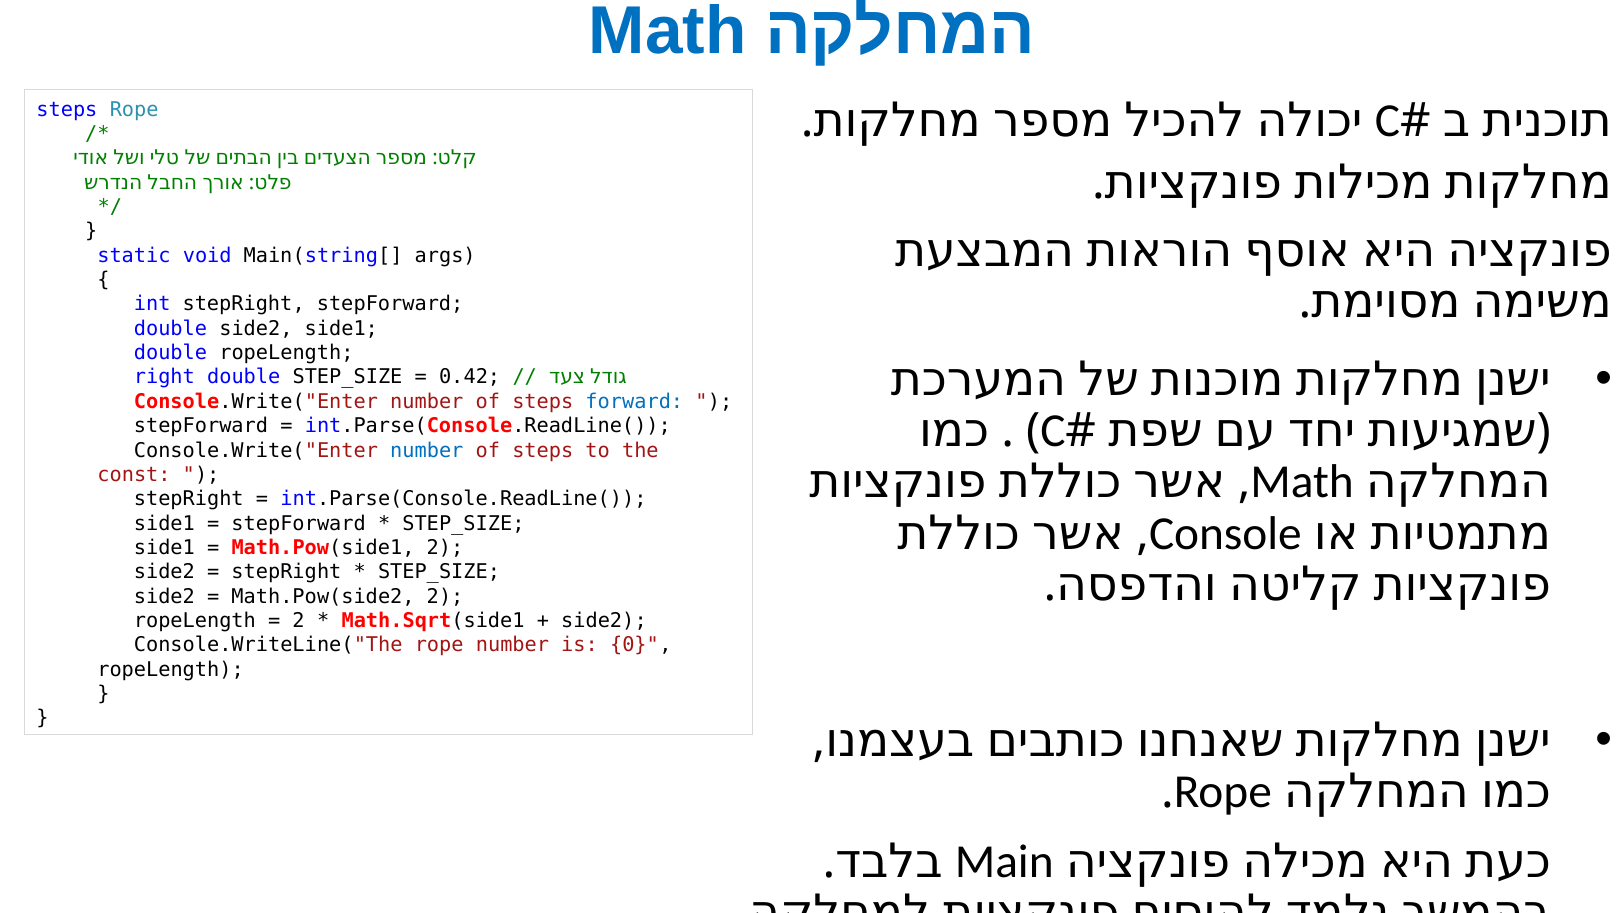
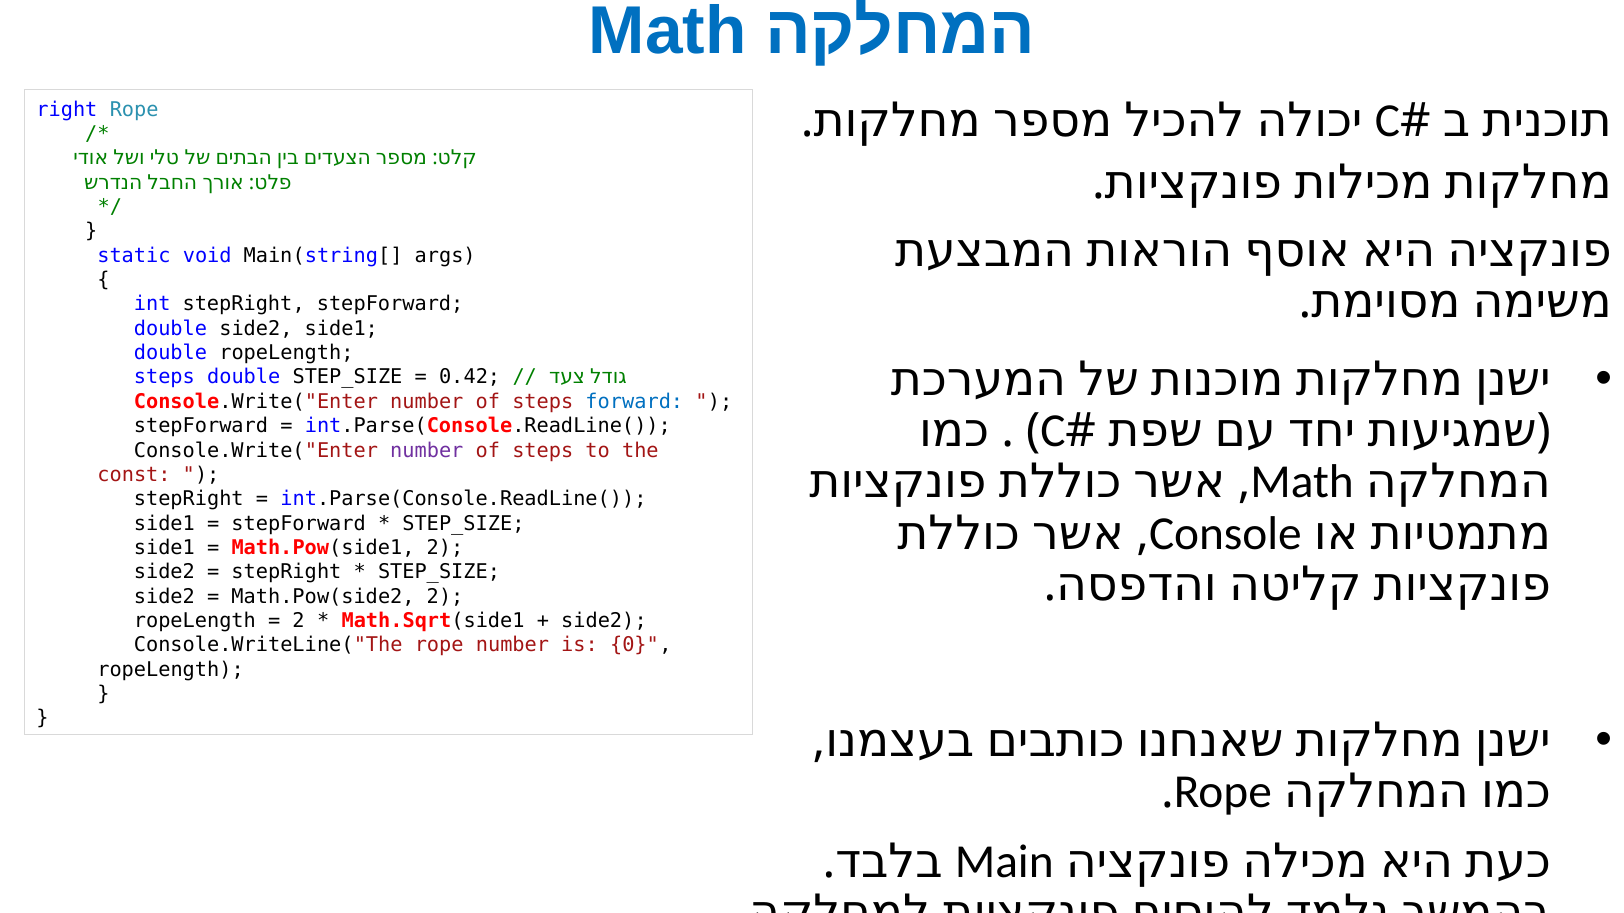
steps: steps -> right (67, 110)
right: right -> steps (164, 378)
number colour: blue -> purple (427, 451)
